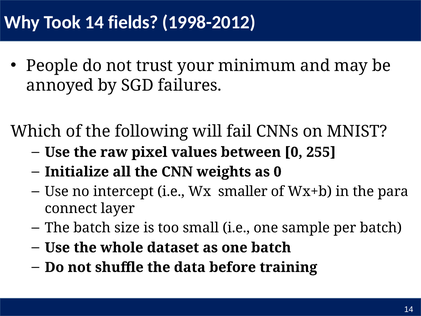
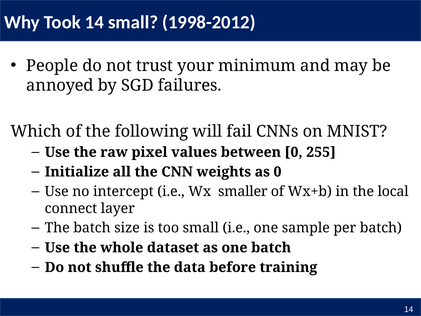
14 fields: fields -> small (133, 22)
para: para -> local (393, 191)
